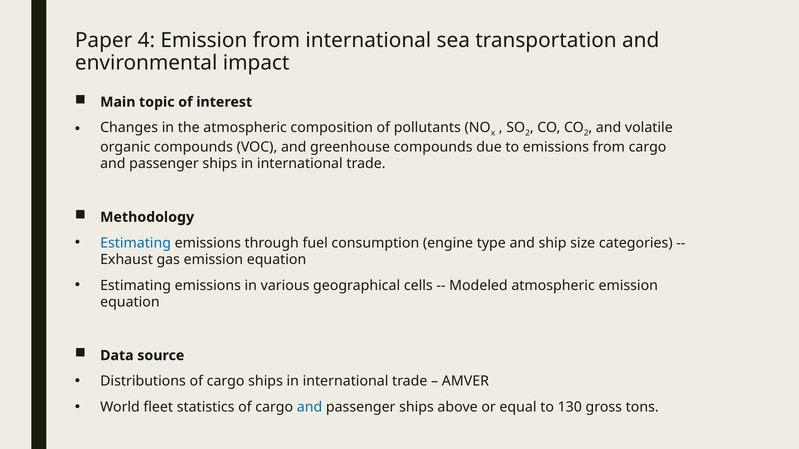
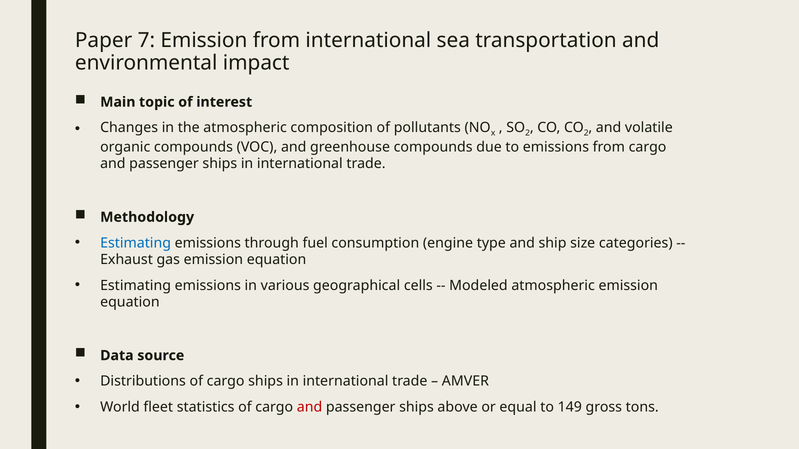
4: 4 -> 7 (146, 41)
and colour: blue -> red (310, 407)
130: 130 -> 149 (570, 407)
